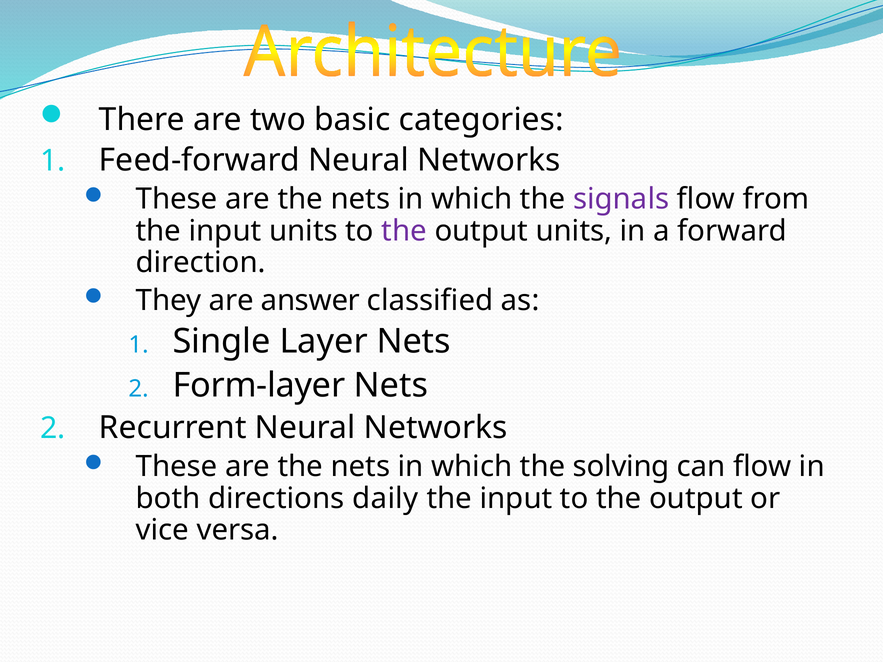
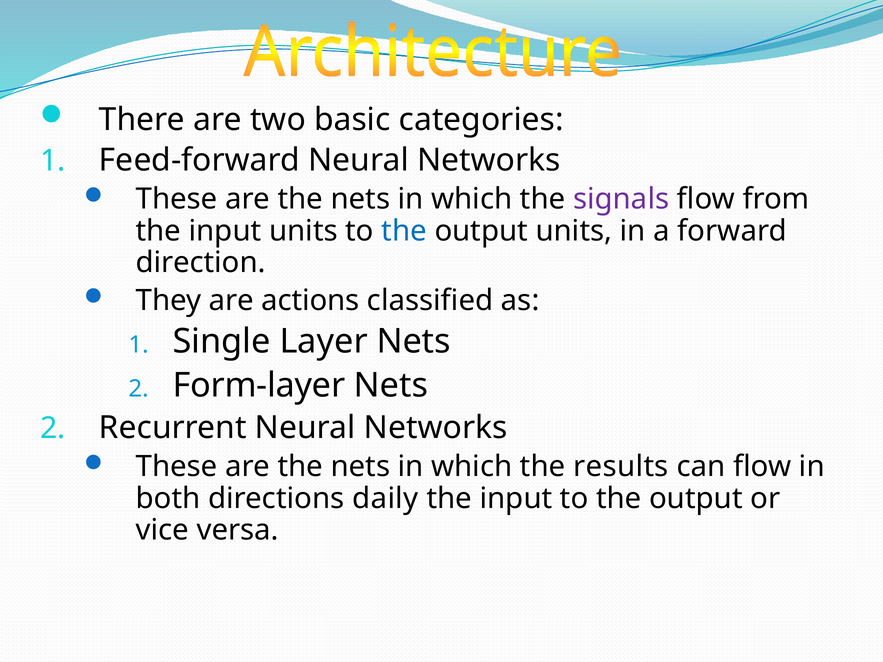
the colour: purple -> blue (404, 231)
answer: answer -> actions (310, 301)
solving: solving -> results (621, 467)
